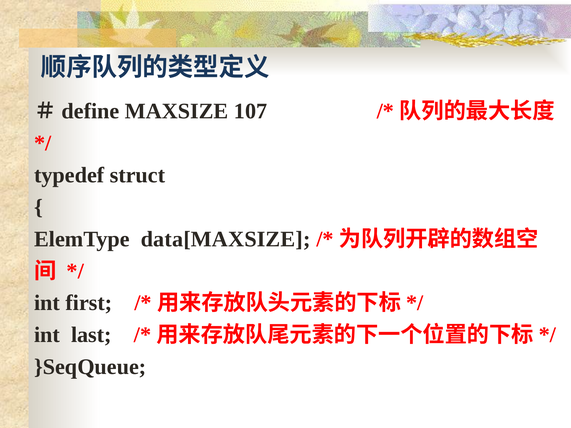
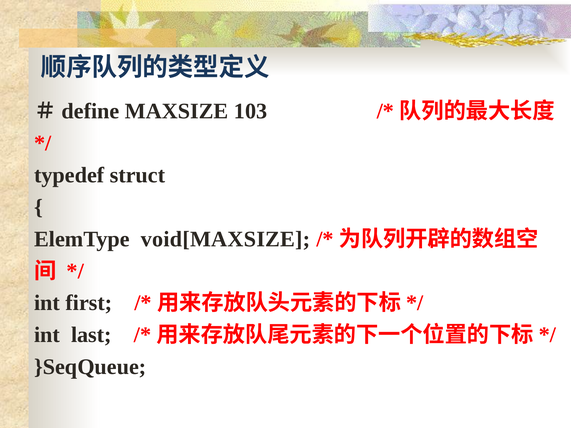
107: 107 -> 103 (251, 111)
data[MAXSIZE: data[MAXSIZE -> void[MAXSIZE (226, 239)
